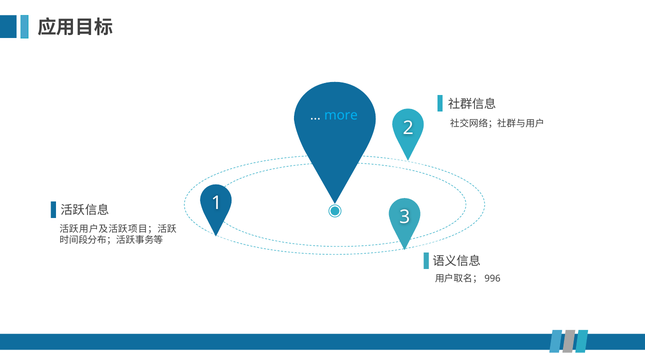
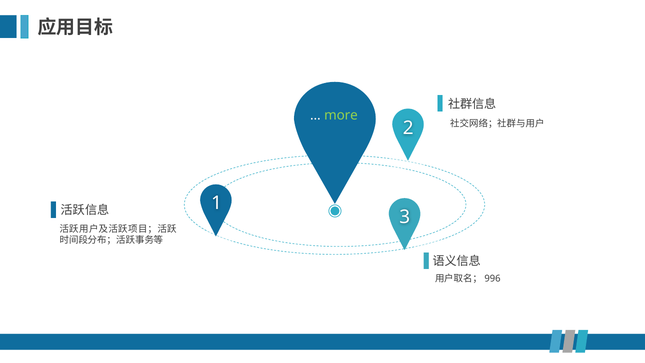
more colour: light blue -> light green (341, 115)
